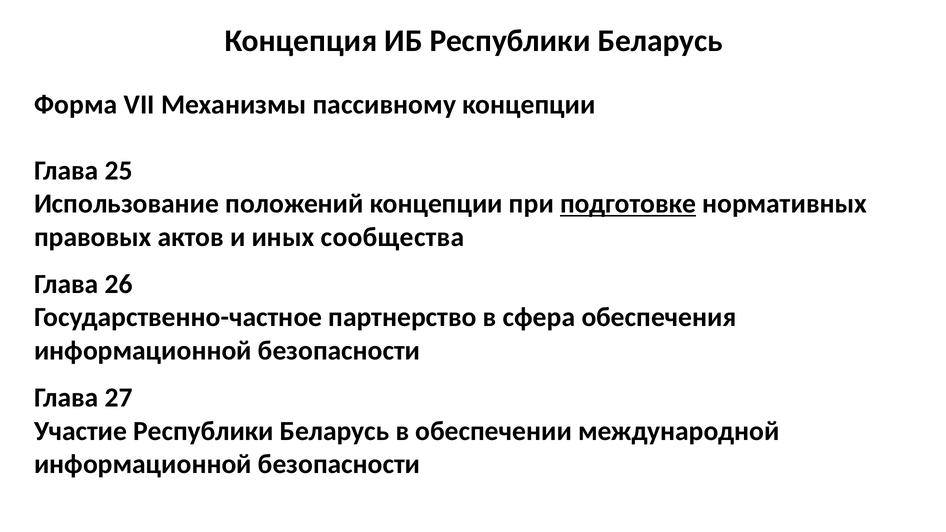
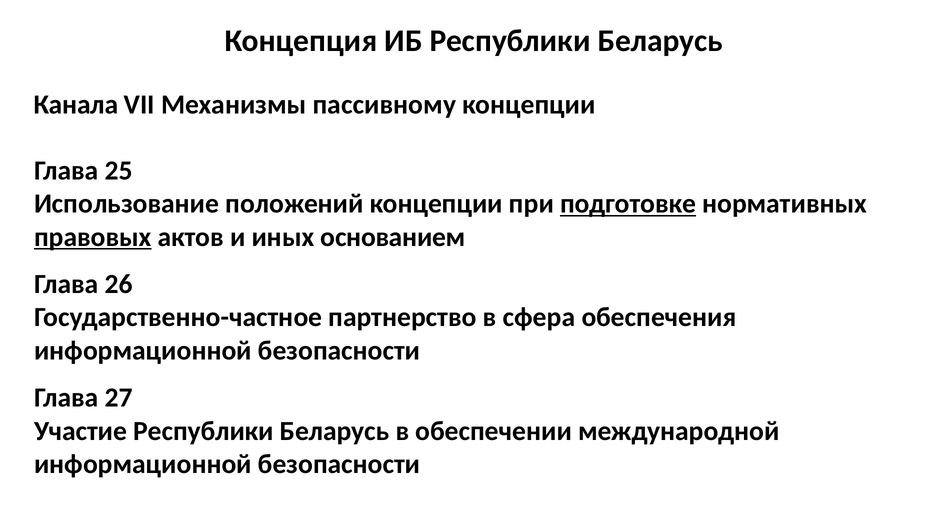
Форма: Форма -> Канала (76, 105)
правовых underline: none -> present (93, 237)
сообщества: сообщества -> основанием (393, 237)
